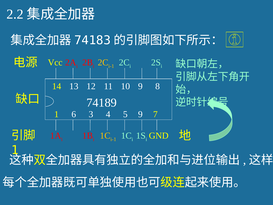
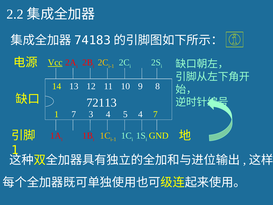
Vcc underline: none -> present (55, 63)
74189: 74189 -> 72113 (102, 103)
1 6: 6 -> 7 (74, 114)
5 9: 9 -> 4 (140, 114)
